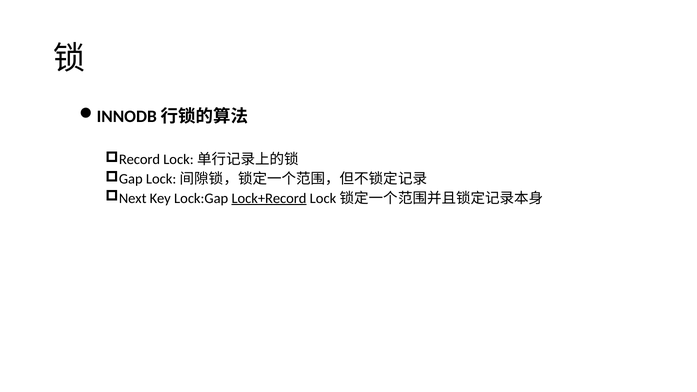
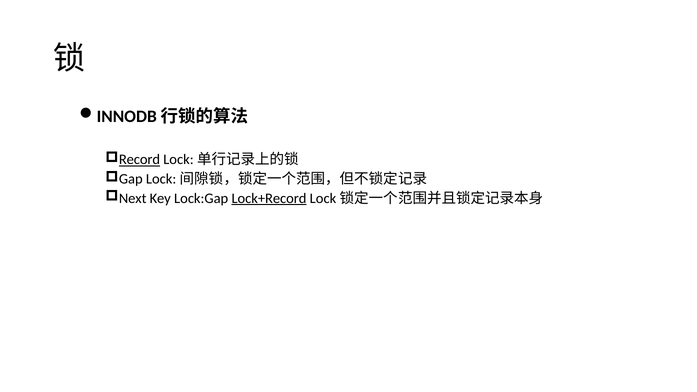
Record underline: none -> present (139, 160)
